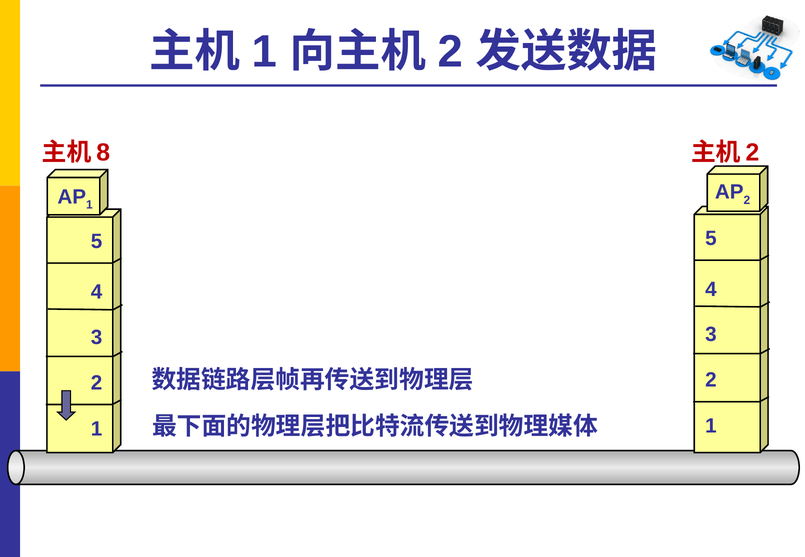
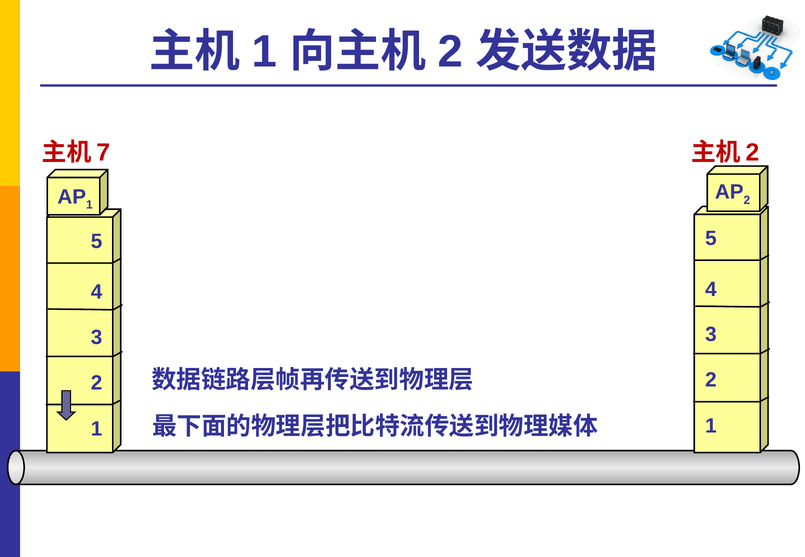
8: 8 -> 7 (103, 153)
